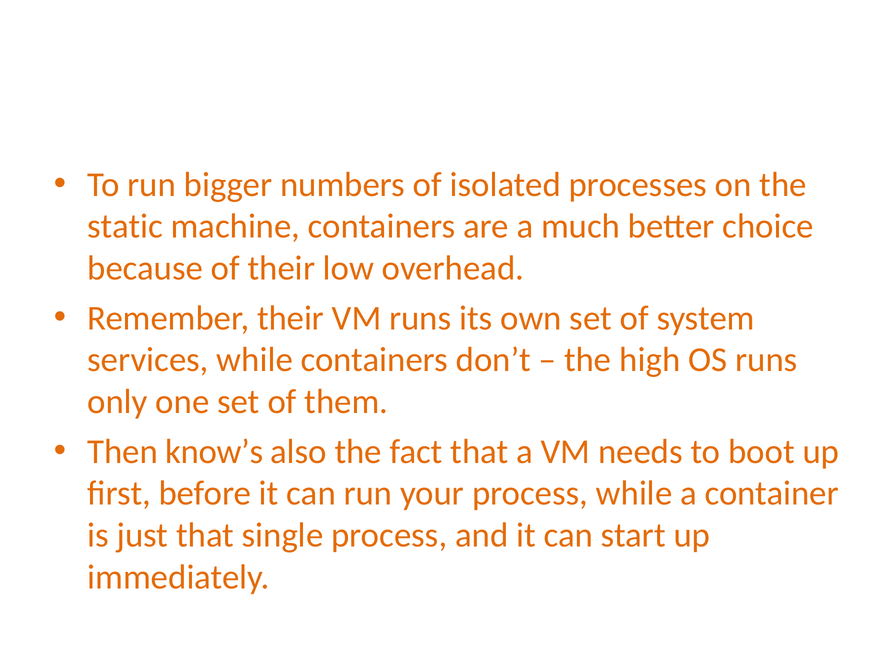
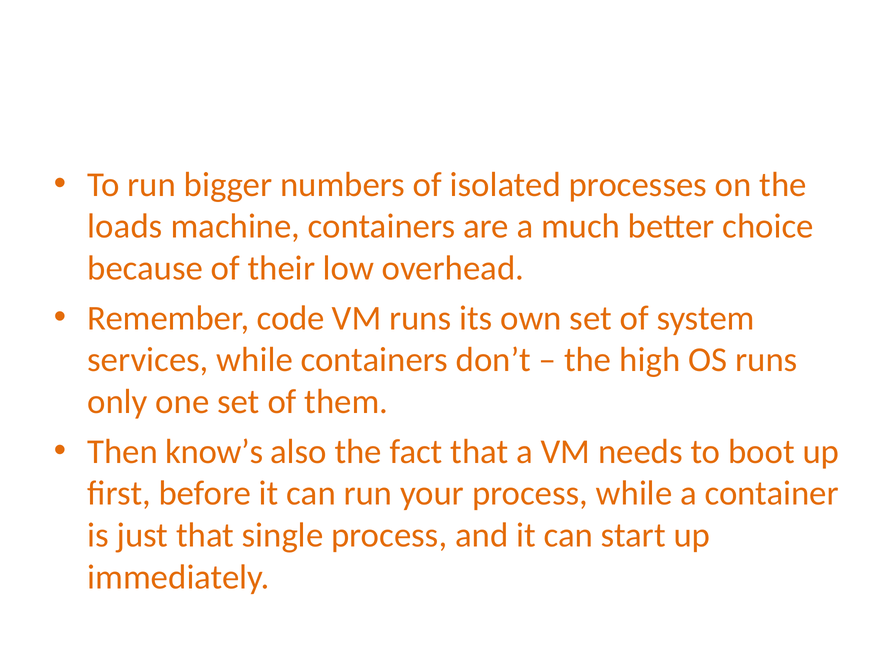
static: static -> loads (125, 226)
Remember their: their -> code (291, 318)
